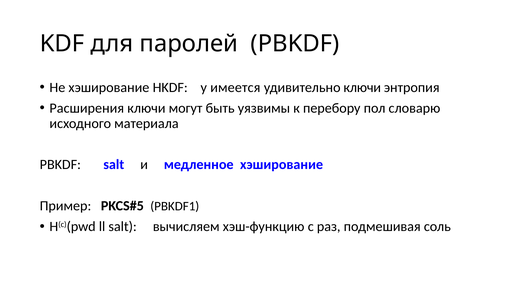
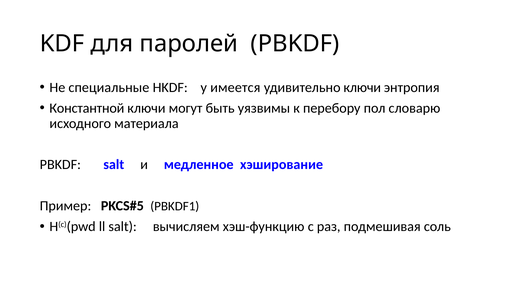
Не хэширование: хэширование -> специальные (109, 87)
Расширения: Расширения -> Константной (87, 108)
